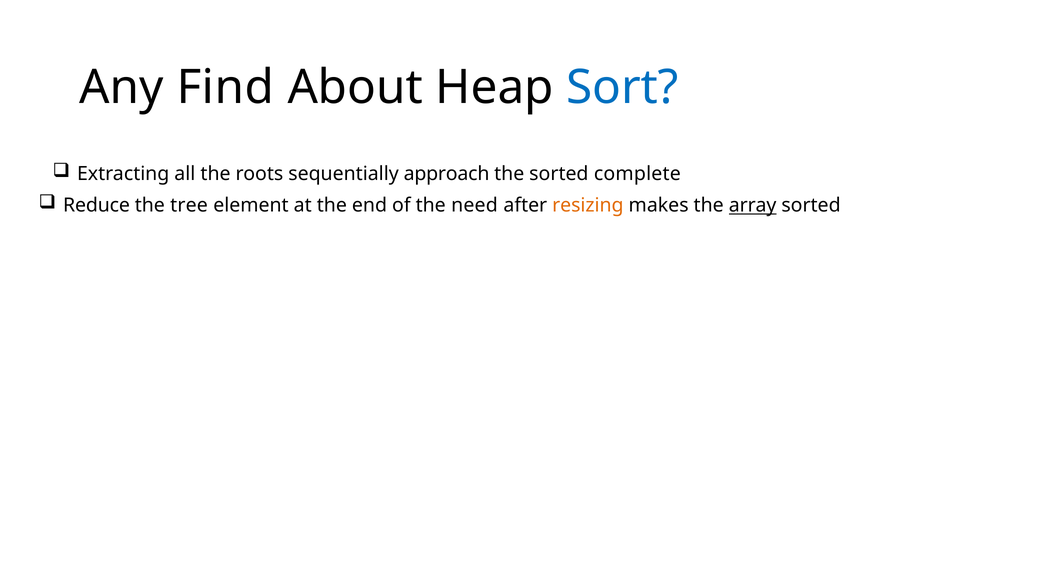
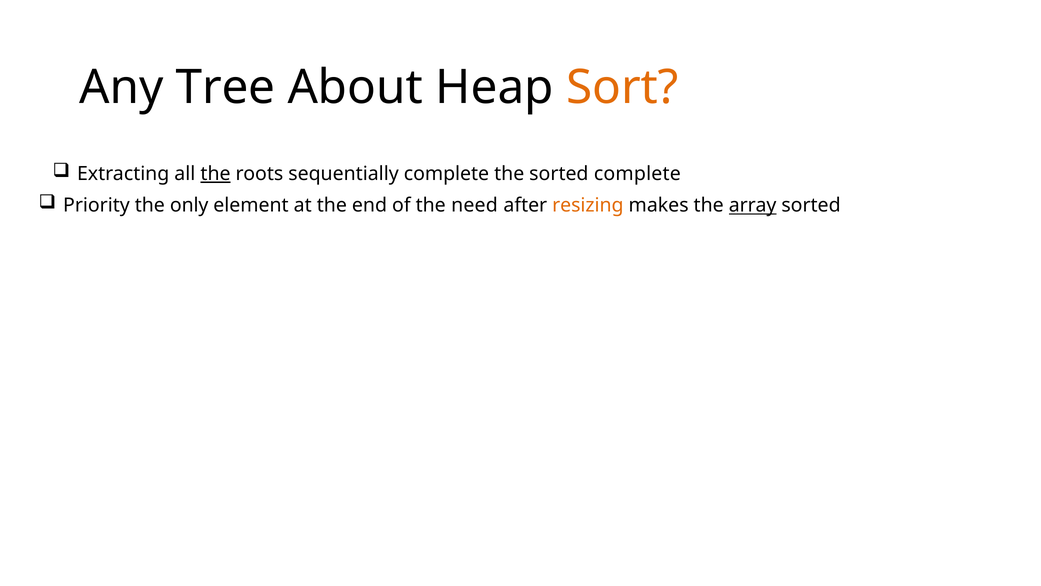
Find: Find -> Tree (226, 87)
Sort colour: blue -> orange (622, 87)
the underline: none -> present (216, 174)
sequentially approach: approach -> complete (446, 174)
Reduce: Reduce -> Priority (96, 205)
tree: tree -> only (189, 205)
